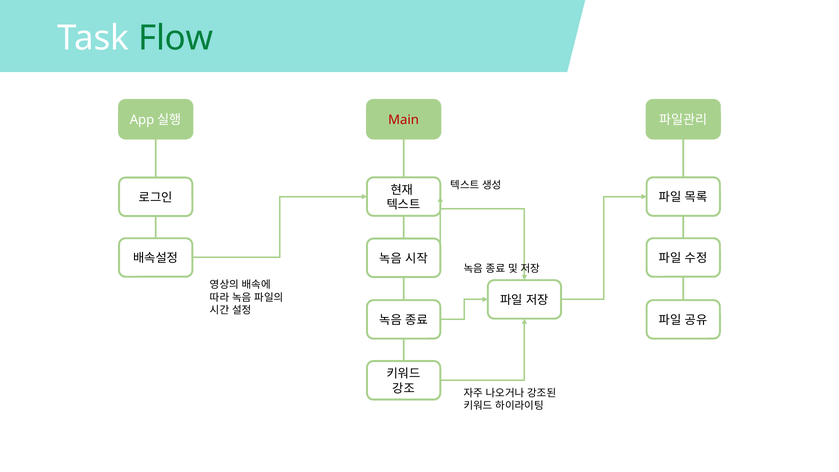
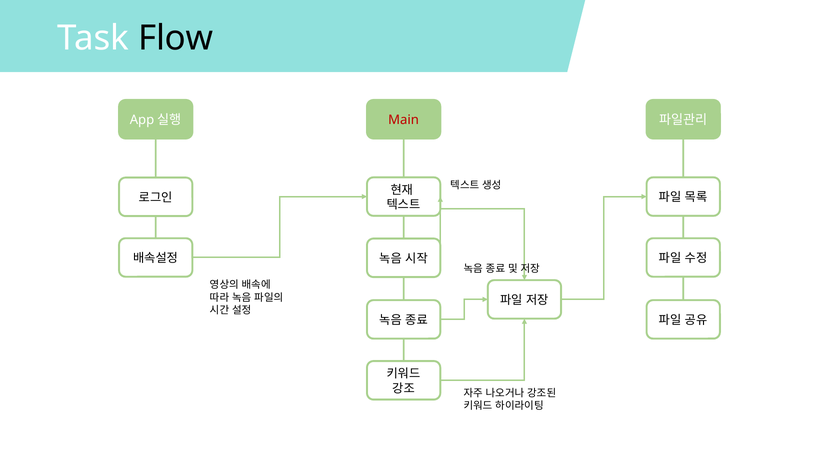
Flow colour: green -> black (176, 38)
